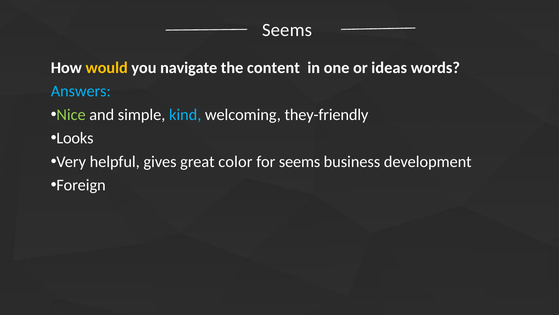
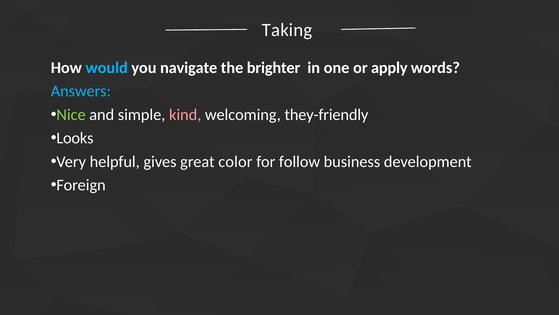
Seems: Seems -> Taking (287, 30)
would colour: yellow -> light blue (107, 68)
content: content -> brighter (274, 68)
ideas: ideas -> apply (389, 68)
kind colour: light blue -> pink (185, 115)
for seems: seems -> follow (300, 161)
